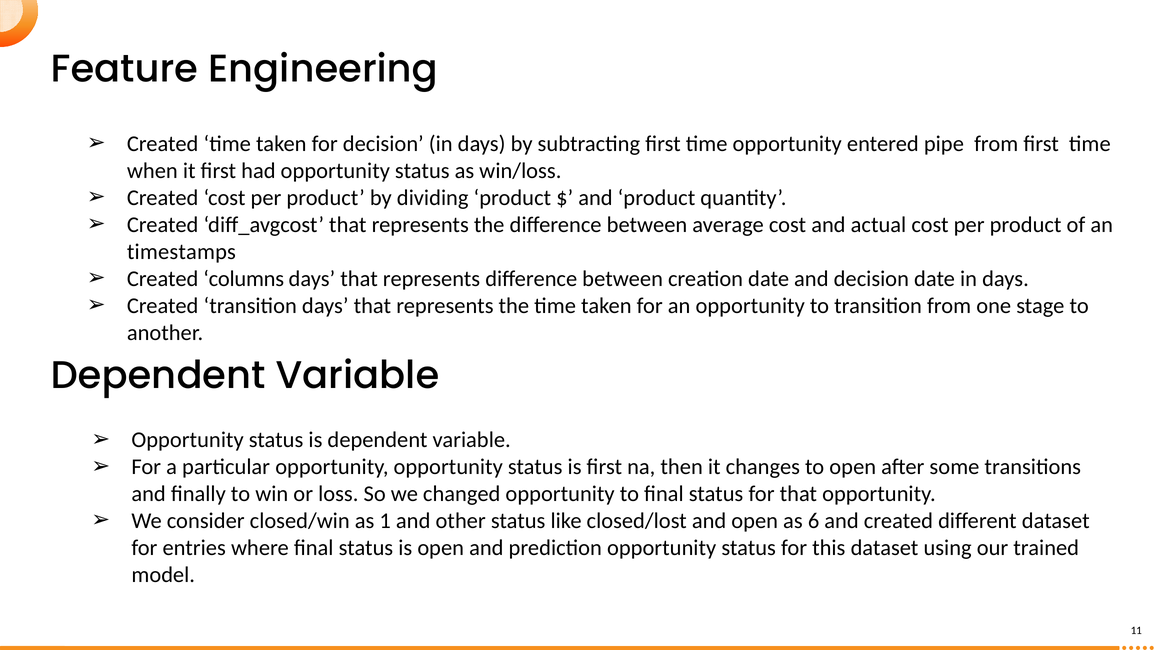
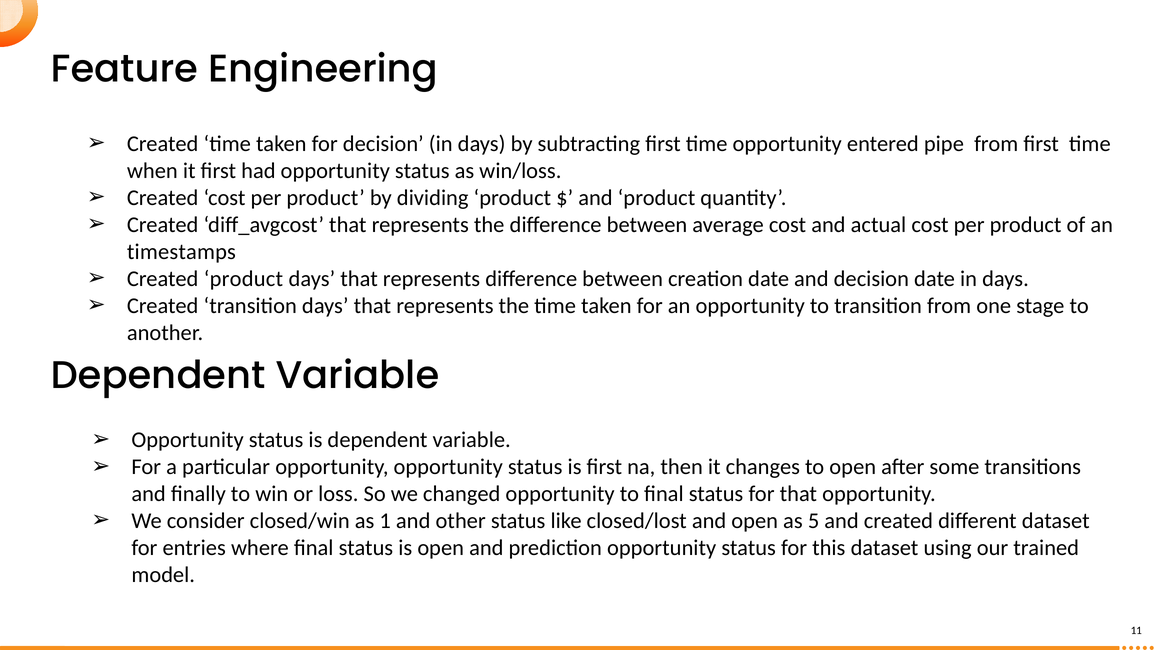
Created columns: columns -> product (243, 279)
6: 6 -> 5 (814, 521)
